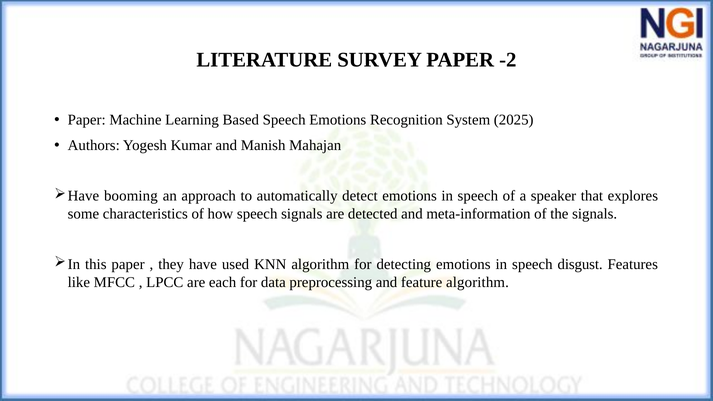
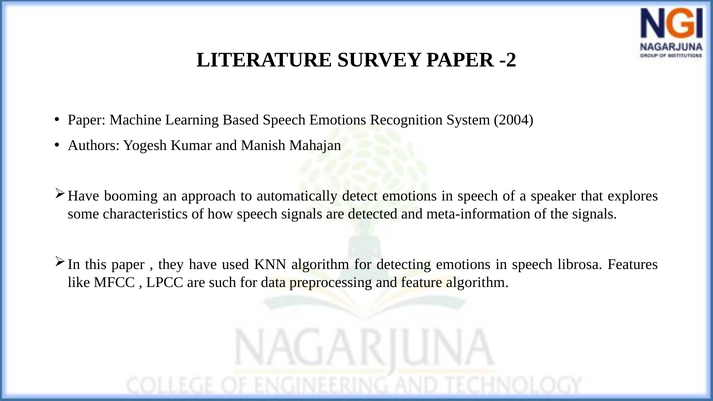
2025: 2025 -> 2004 (514, 120)
disgust: disgust -> librosa (580, 265)
each: each -> such (223, 282)
